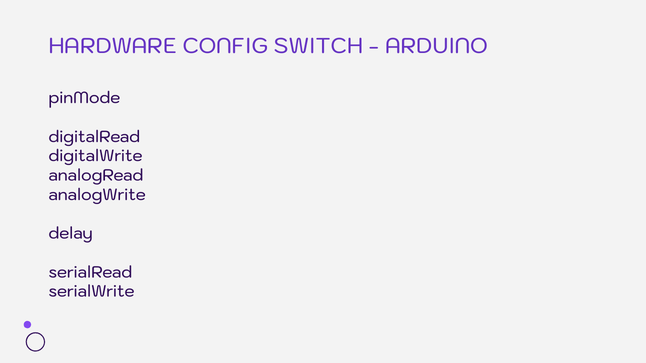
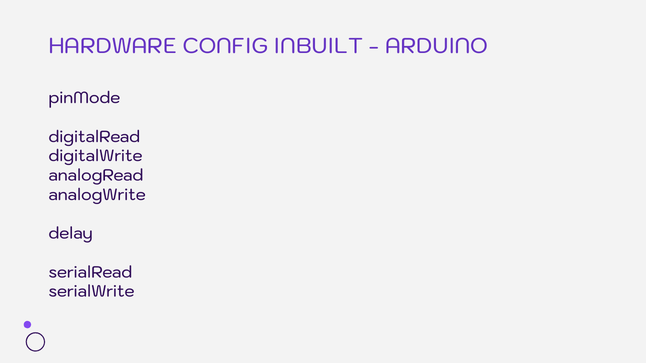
SWITCH: SWITCH -> INBUILT (318, 46)
